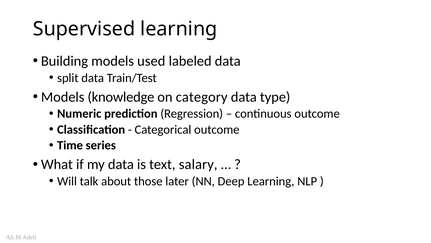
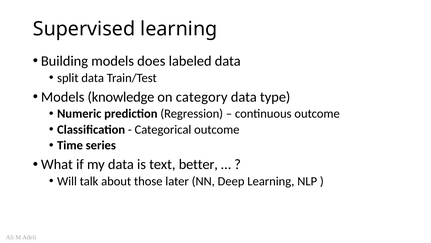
used: used -> does (151, 61)
salary: salary -> better (198, 164)
